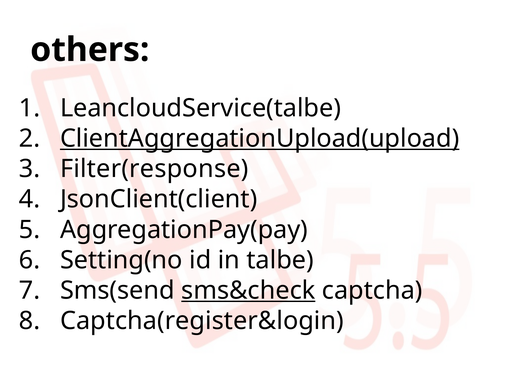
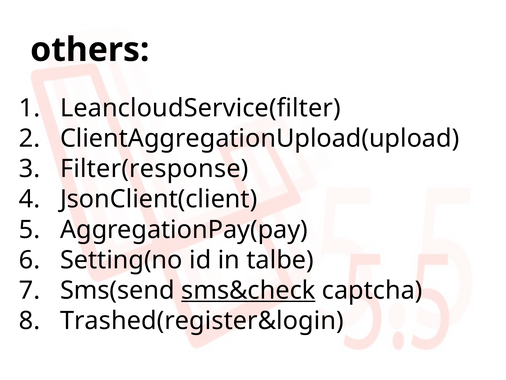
LeancloudService(talbe: LeancloudService(talbe -> LeancloudService(filter (200, 108)
ClientAggregationUpload(upload underline: present -> none (260, 138)
Captcha(register&login: Captcha(register&login -> Trashed(register&login (202, 320)
